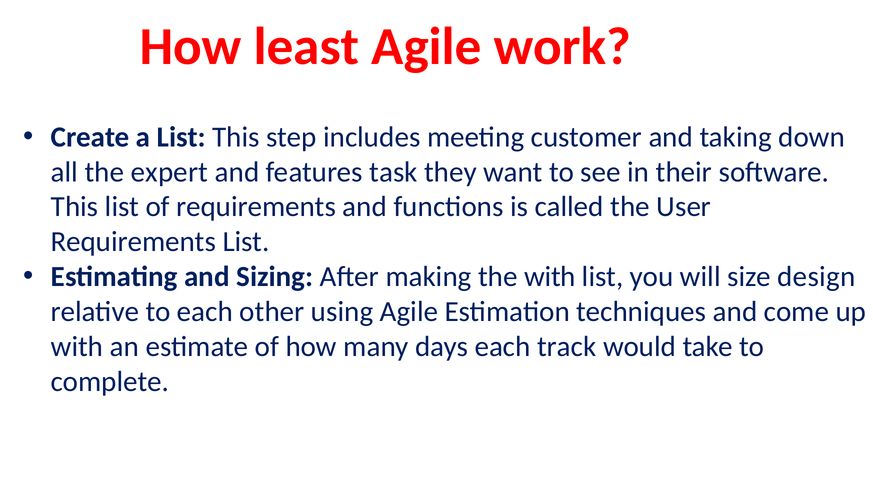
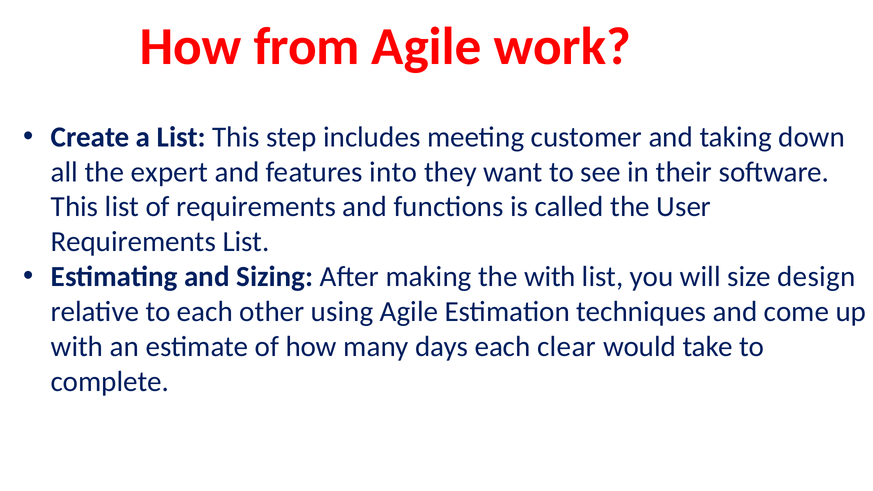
least: least -> from (307, 47)
task: task -> into (393, 172)
track: track -> clear (567, 347)
